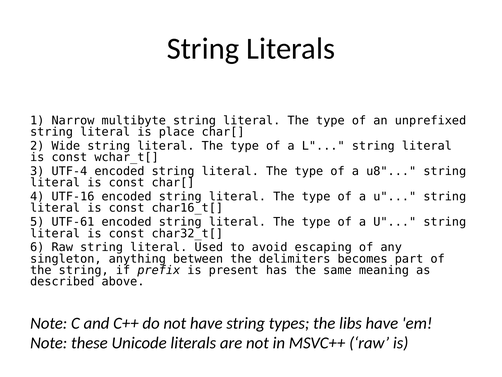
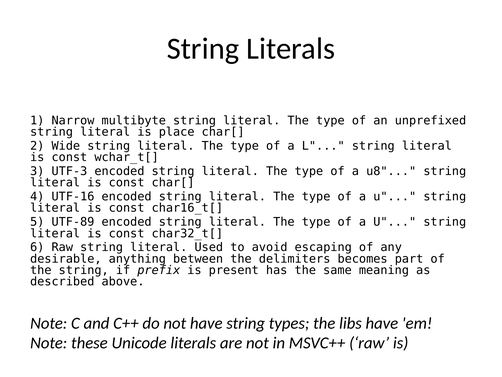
UTF-4: UTF-4 -> UTF-3 (69, 171)
UTF-61: UTF-61 -> UTF-89 (73, 222)
singleton: singleton -> desirable (66, 258)
